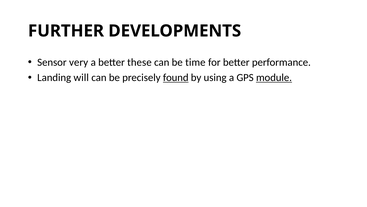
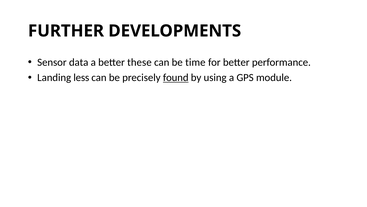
very: very -> data (79, 62)
will: will -> less (81, 77)
module underline: present -> none (274, 77)
